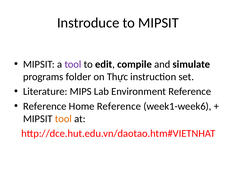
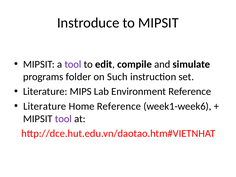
Thực: Thực -> Such (117, 77)
Reference: Reference -> Literature (45, 106)
tool colour: orange -> purple (63, 119)
